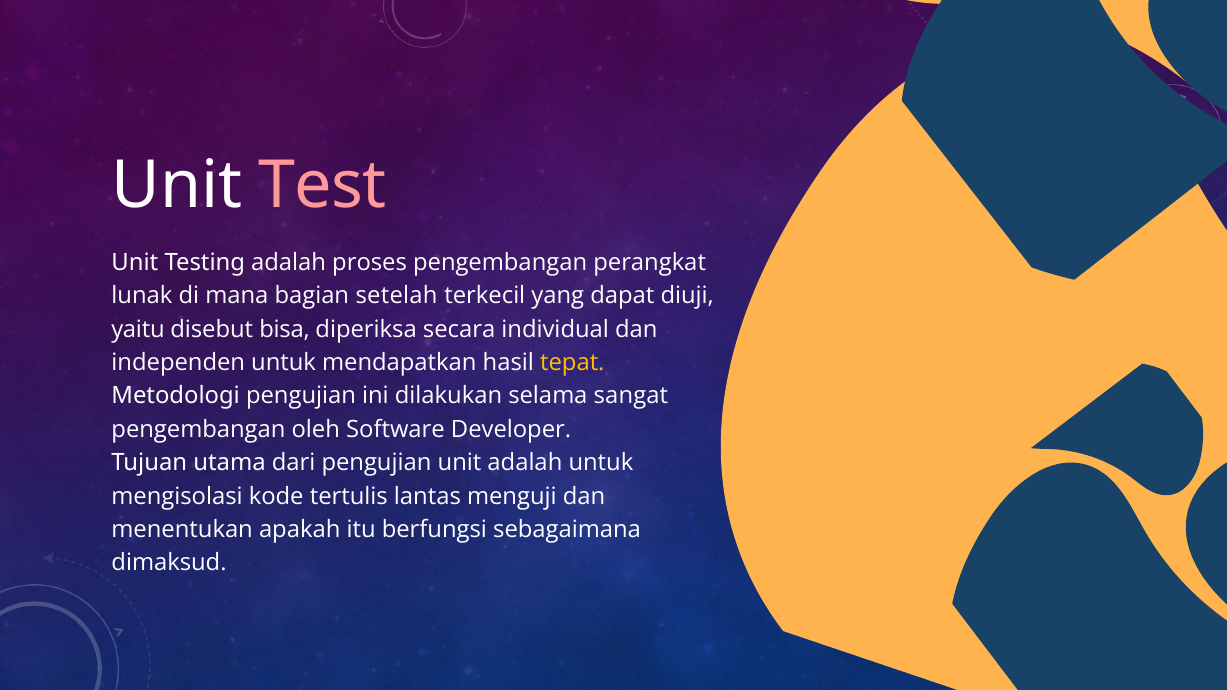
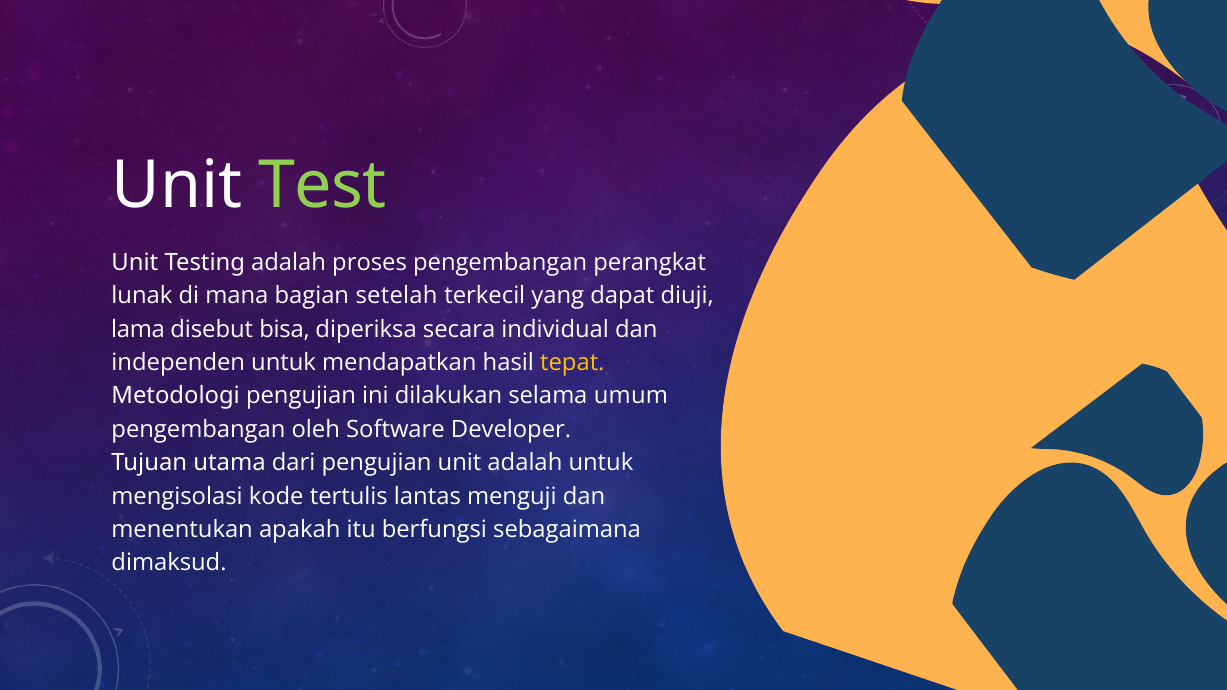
Test colour: pink -> light green (323, 186)
yaitu: yaitu -> lama (138, 329)
sangat: sangat -> umum (631, 396)
